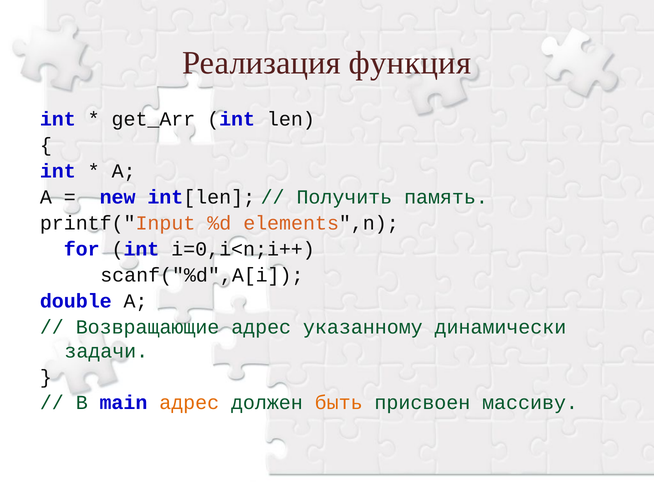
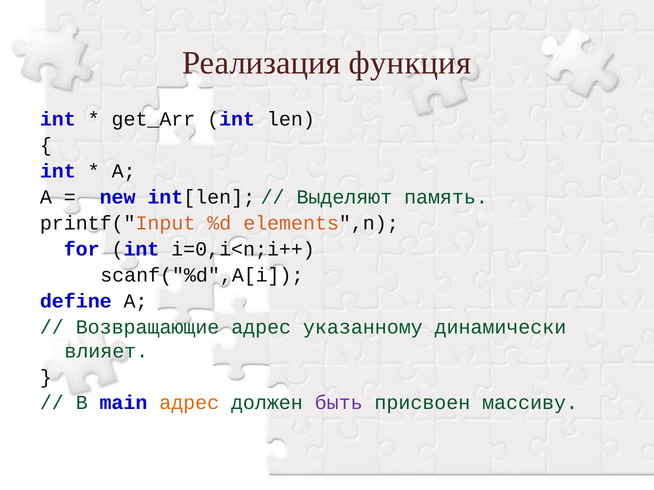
Получить: Получить -> Выделяют (344, 197)
double: double -> define (76, 301)
задачи: задачи -> влияет (106, 351)
быть colour: orange -> purple (339, 403)
